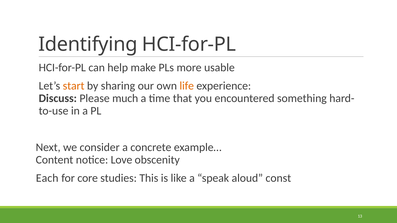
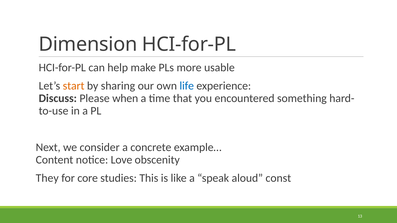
Identifying: Identifying -> Dimension (88, 44)
life colour: orange -> blue (187, 86)
much: much -> when (125, 99)
Each: Each -> They (47, 178)
